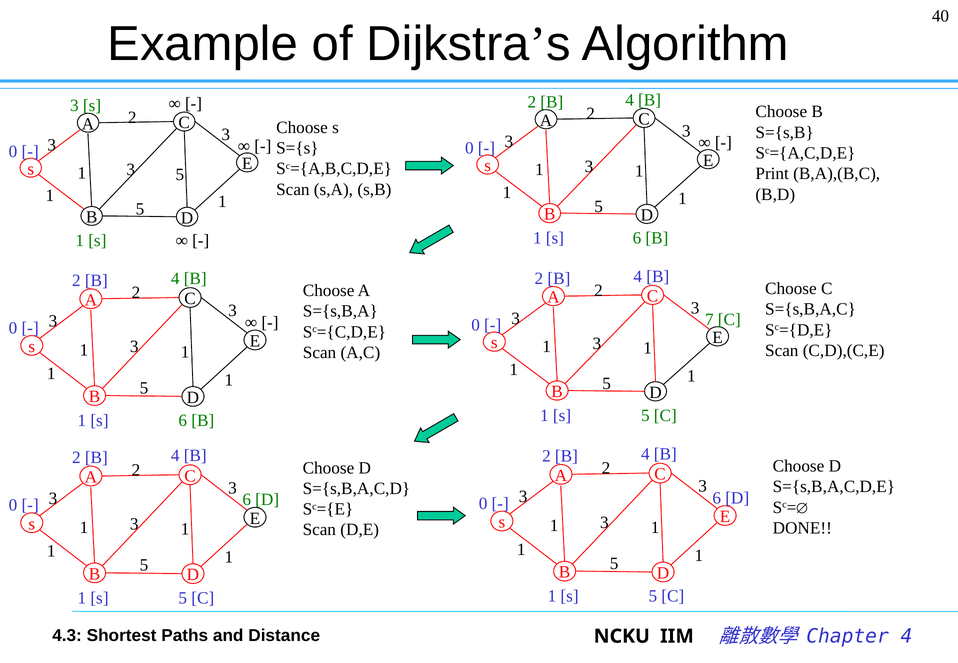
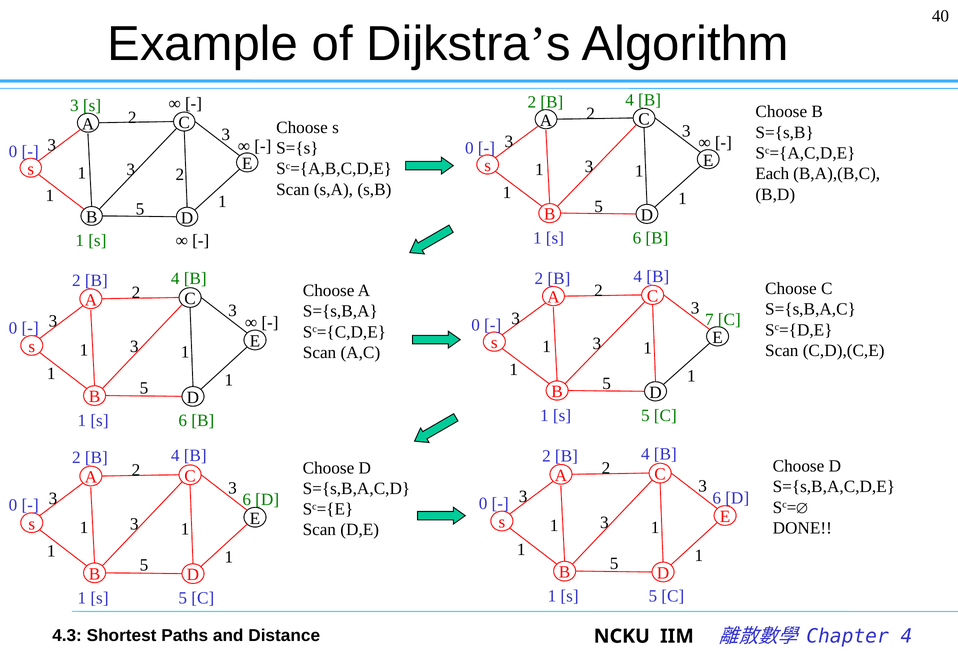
5: 5 -> 2 (180, 175)
Print: Print -> Each (772, 174)
